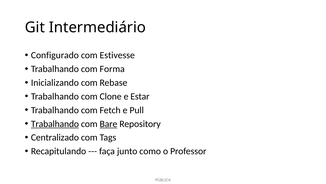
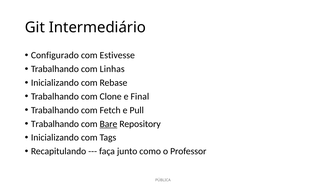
Forma: Forma -> Linhas (112, 69)
Estar: Estar -> Final (140, 96)
Trabalhando underline: present -> none (55, 123)
Centralizado: Centralizado -> Inicializando (55, 137)
